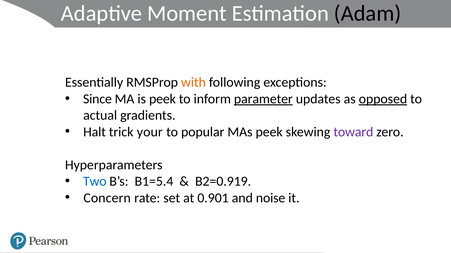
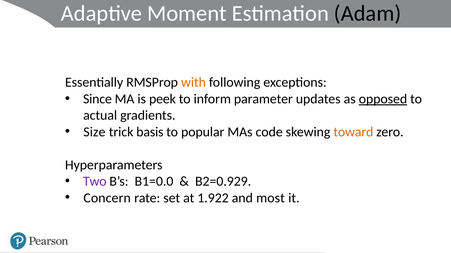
parameter underline: present -> none (263, 99)
Halt: Halt -> Size (94, 132)
your: your -> basis (150, 132)
MAs peek: peek -> code (269, 132)
toward colour: purple -> orange (353, 132)
Two colour: blue -> purple (95, 182)
B1=5.4: B1=5.4 -> B1=0.0 (154, 182)
B2=0.919: B2=0.919 -> B2=0.929 (223, 182)
0.901: 0.901 -> 1.922 (213, 198)
noise: noise -> most (271, 198)
